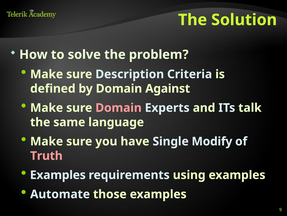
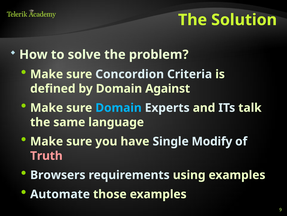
Description: Description -> Concordion (130, 74)
Domain colour: pink -> light blue (119, 107)
Examples: Examples -> Browsers (58, 174)
